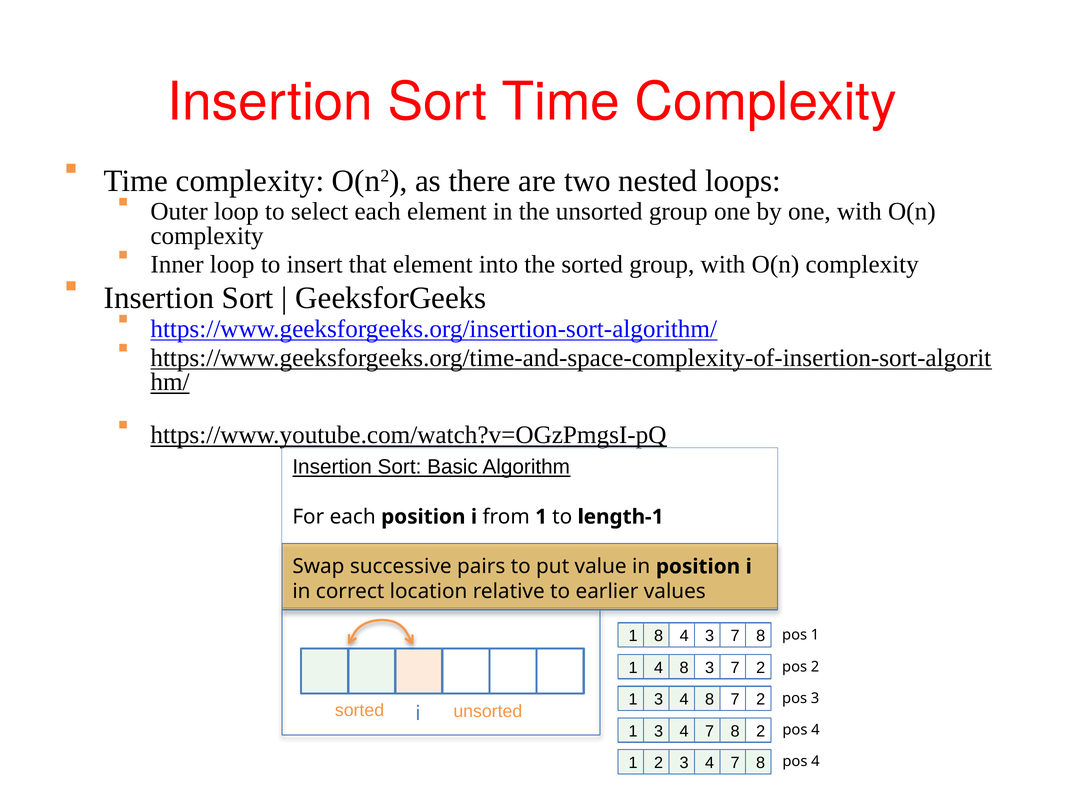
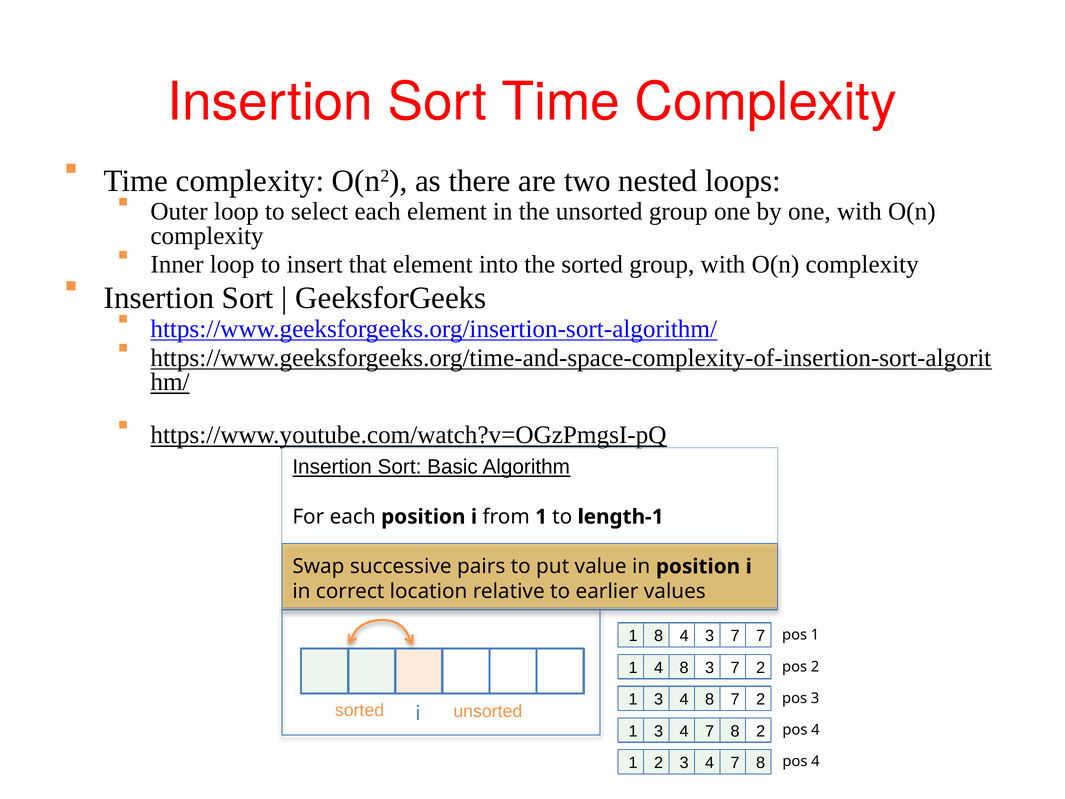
3 7 8: 8 -> 7 (761, 636)
